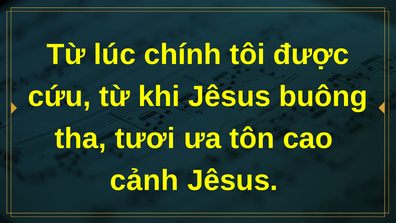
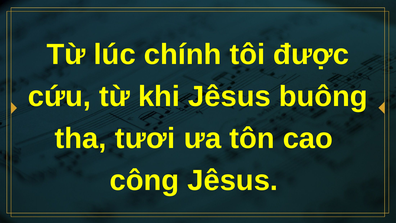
cảnh: cảnh -> công (144, 180)
